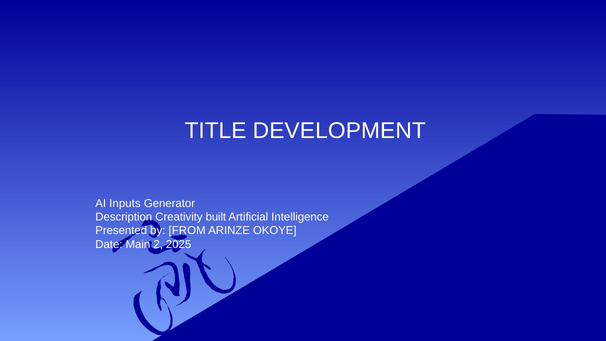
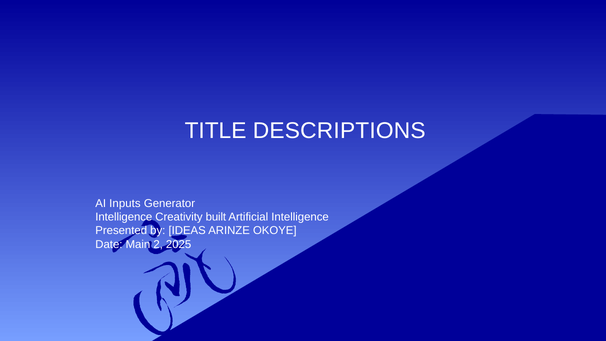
DEVELOPMENT: DEVELOPMENT -> DESCRIPTIONS (339, 131)
Description: Description -> Intelligence (124, 217)
FROM: FROM -> IDEAS (187, 231)
